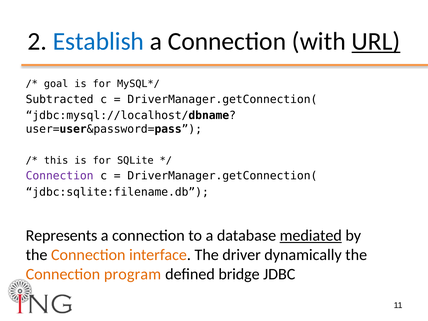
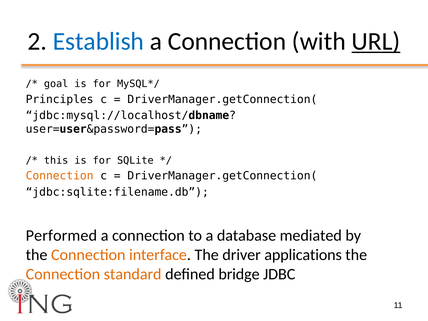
Subtracted: Subtracted -> Principles (60, 99)
Connection colour: purple -> orange (60, 176)
Represents: Represents -> Performed (61, 236)
mediated underline: present -> none (311, 236)
dynamically: dynamically -> applications (303, 255)
program: program -> standard (133, 274)
